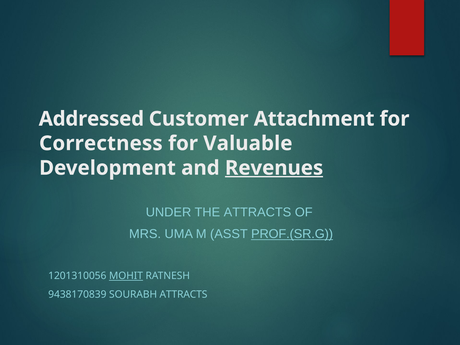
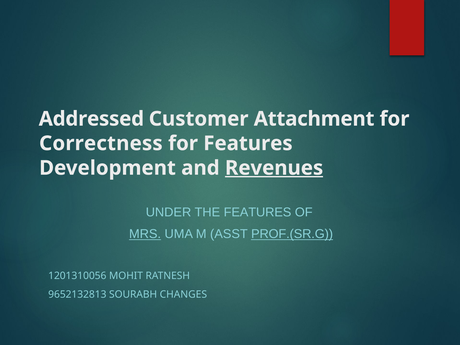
for Valuable: Valuable -> Features (248, 143)
THE ATTRACTS: ATTRACTS -> FEATURES (258, 212)
MRS underline: none -> present (145, 234)
MOHIT underline: present -> none (126, 276)
9438170839: 9438170839 -> 9652132813 (77, 294)
SOURABH ATTRACTS: ATTRACTS -> CHANGES (183, 294)
